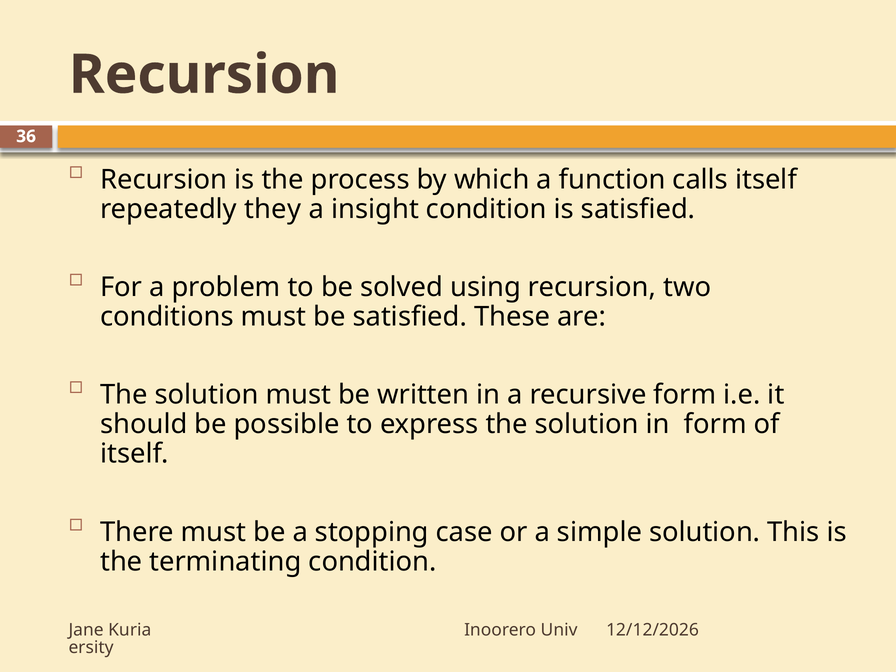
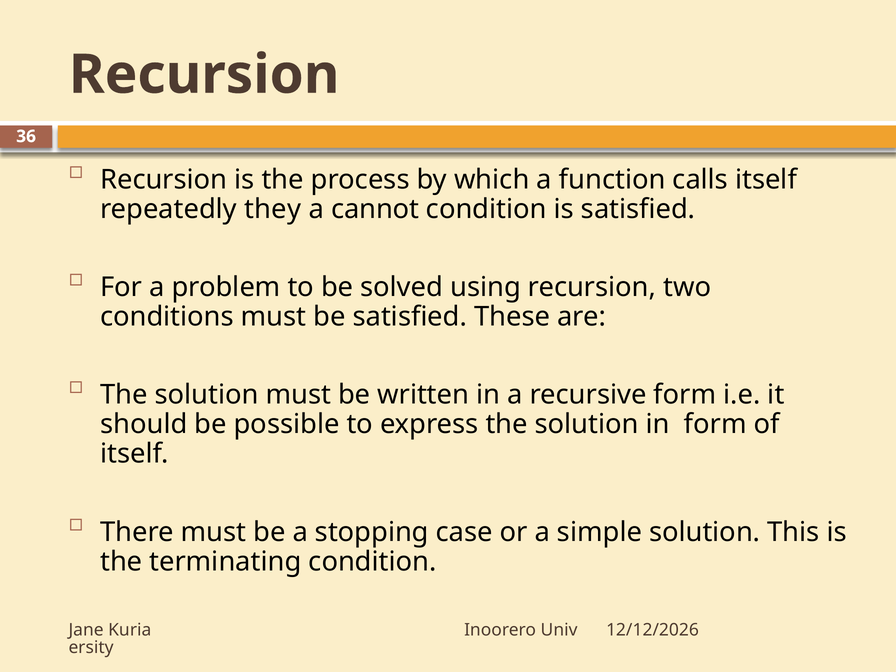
insight: insight -> cannot (375, 209)
